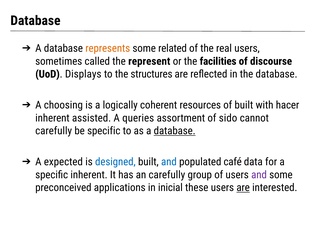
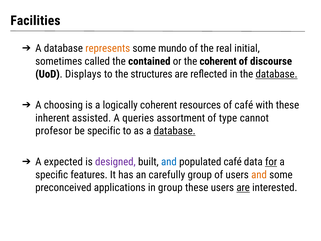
Database: Database -> Facilities (35, 21)
related: related -> mundo (173, 48)
real users: users -> initial (247, 48)
represent: represent -> contained (149, 61)
the facilities: facilities -> coherent (218, 61)
database underline: none -> present (277, 74)
of built: built -> café (244, 105)
with hacer: hacer -> these (288, 105)
sido: sido -> type (228, 118)
carefully: carefully -> profesor (54, 131)
designed colour: blue -> purple (115, 162)
for underline: none -> present (271, 162)
specific inherent: inherent -> features (89, 175)
and colour: purple -> orange (259, 175)
in inicial: inicial -> group (170, 187)
